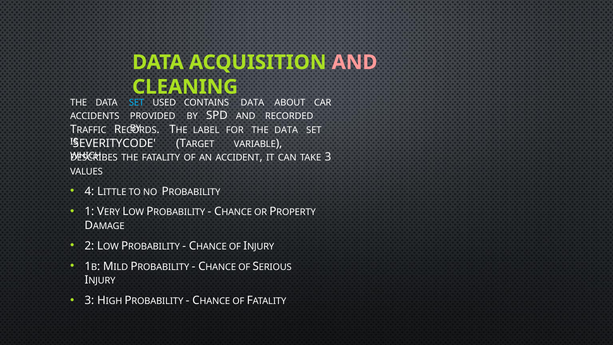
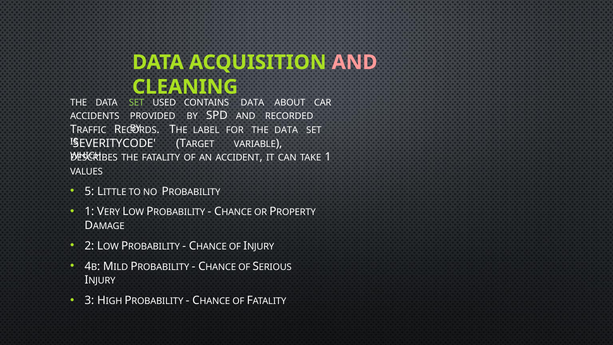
SET colour: light blue -> light green (137, 103)
TAKE 3: 3 -> 1 (328, 157)
4: 4 -> 5 (89, 191)
1: 1 -> 4 (88, 266)
